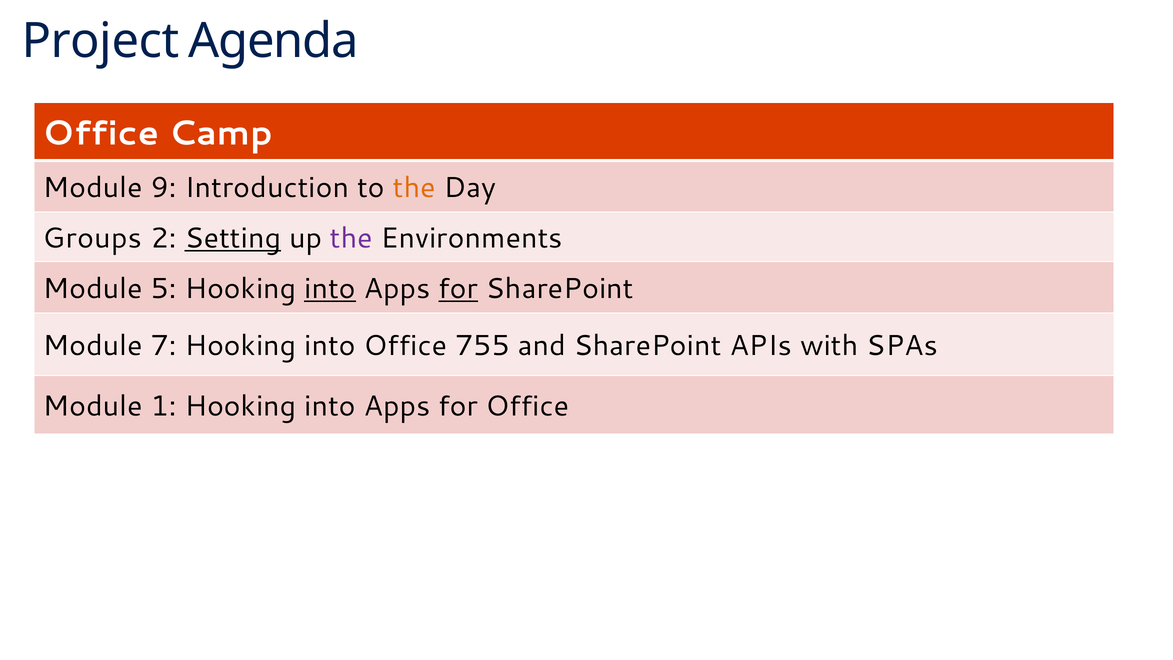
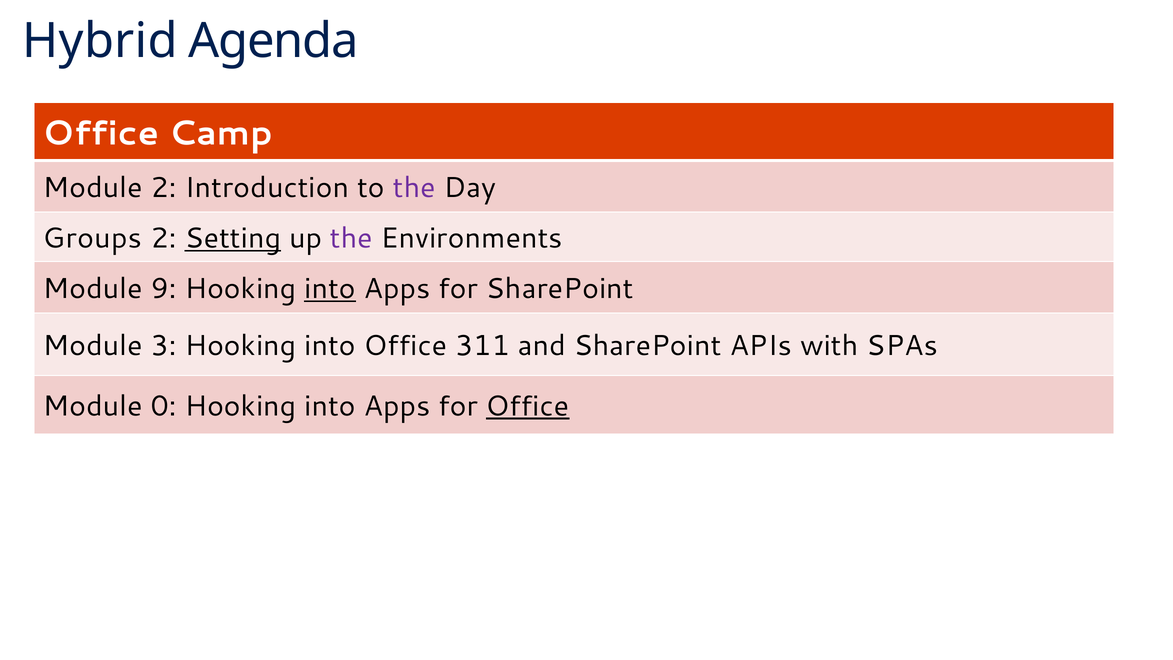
Project: Project -> Hybrid (100, 41)
Module 9: 9 -> 2 (164, 188)
the colour: orange -> purple (414, 188)
5: 5 -> 9 (164, 289)
for underline: present -> none (458, 289)
7: 7 -> 3 (164, 346)
755: 755 -> 311 (482, 346)
1: 1 -> 0 (164, 406)
Office underline: none -> present (528, 406)
